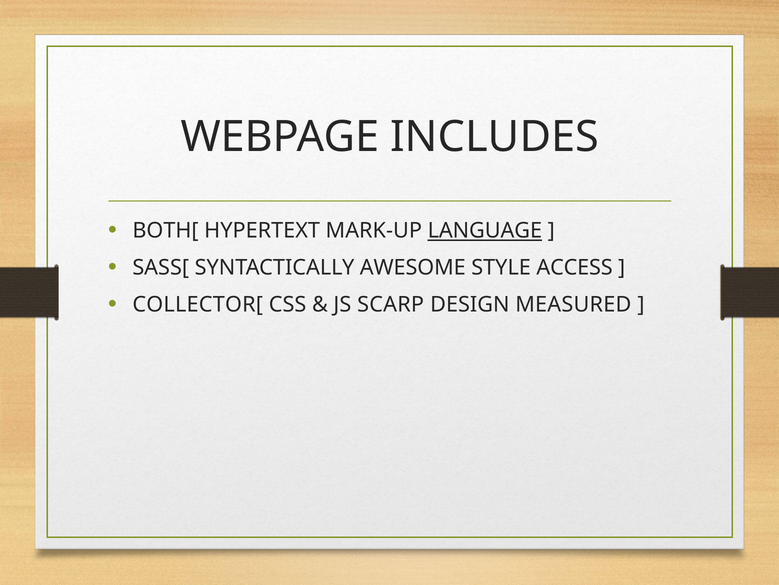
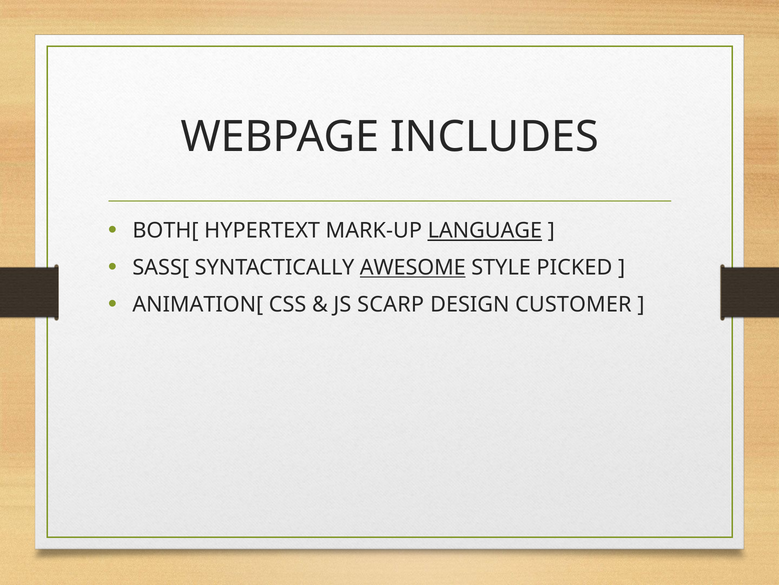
AWESOME underline: none -> present (413, 267)
ACCESS: ACCESS -> PICKED (574, 267)
COLLECTOR[: COLLECTOR[ -> ANIMATION[ (198, 304)
MEASURED: MEASURED -> CUSTOMER (573, 304)
